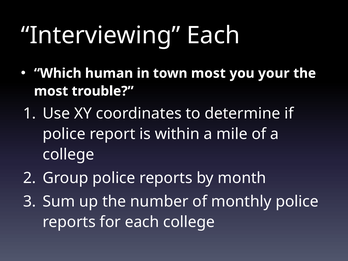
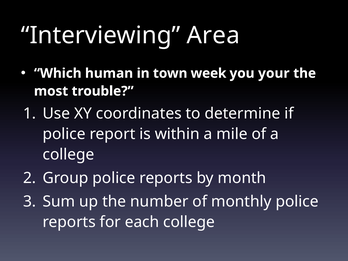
Interviewing Each: Each -> Area (213, 35)
town most: most -> week (209, 73)
